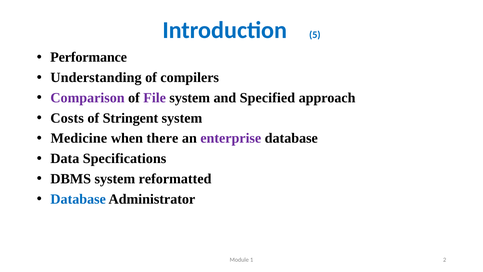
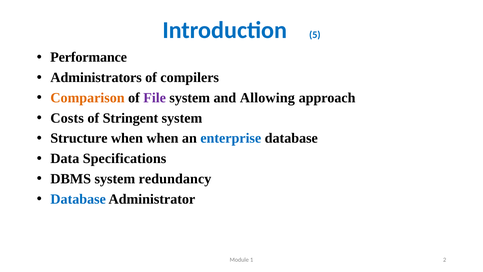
Understanding: Understanding -> Administrators (96, 77)
Comparison colour: purple -> orange (88, 98)
Specified: Specified -> Allowing (267, 98)
Medicine: Medicine -> Structure (79, 138)
when there: there -> when (162, 138)
enterprise colour: purple -> blue (231, 138)
reformatted: reformatted -> redundancy (175, 179)
